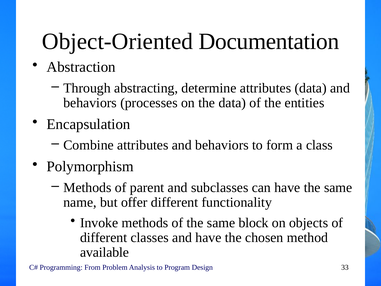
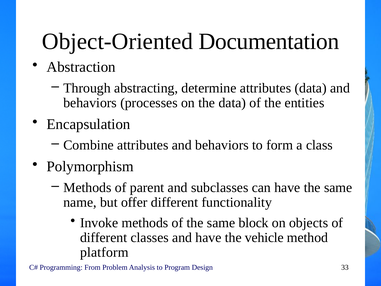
chosen: chosen -> vehicle (264, 237)
available: available -> platform (104, 252)
